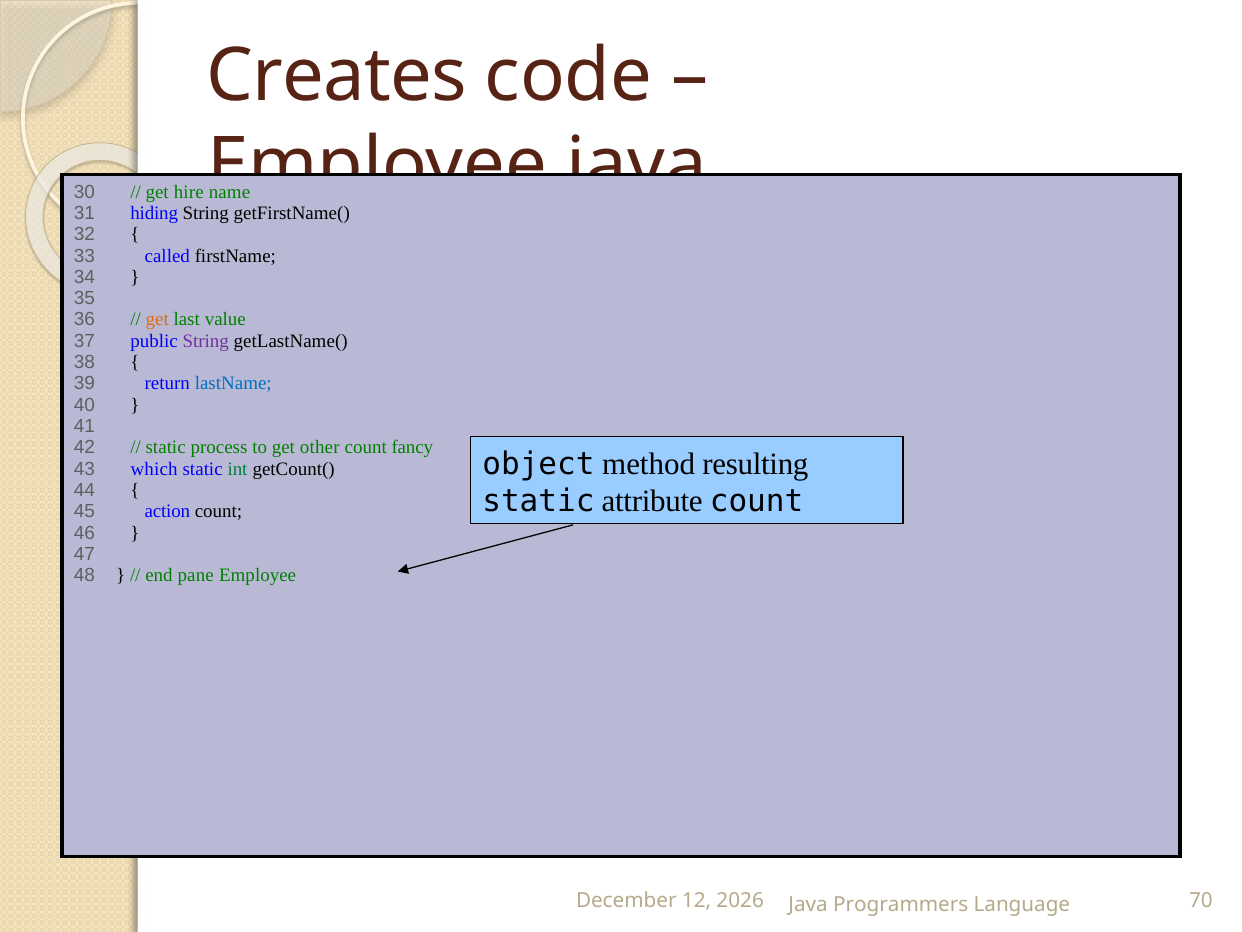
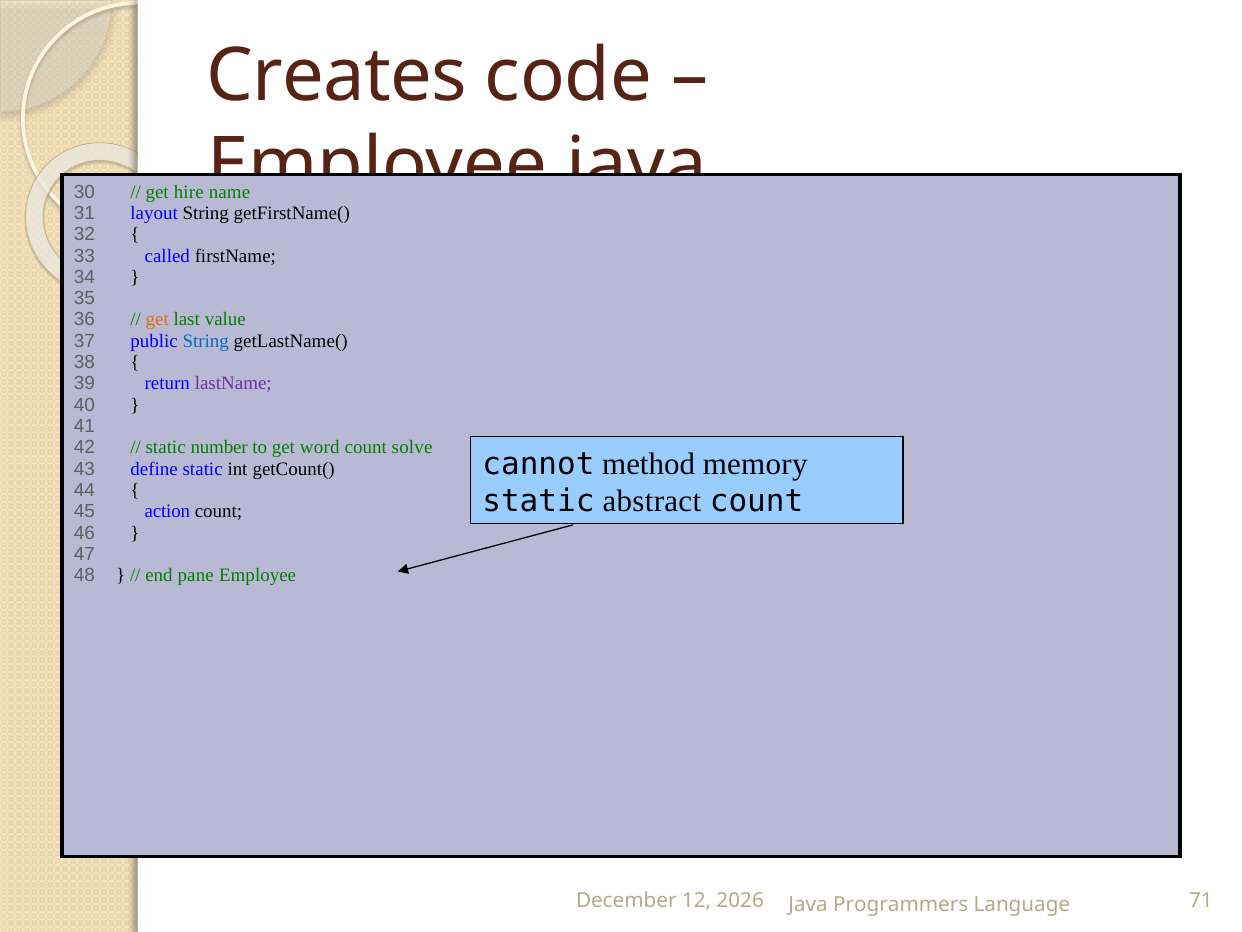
hiding: hiding -> layout (154, 213)
String colour: purple -> blue (206, 341)
lastName colour: blue -> purple (233, 383)
process: process -> number (219, 447)
other: other -> word (320, 447)
fancy: fancy -> solve (412, 447)
object: object -> cannot (538, 464)
resulting: resulting -> memory (755, 464)
which: which -> define (154, 469)
int colour: green -> black (237, 469)
attribute: attribute -> abstract (652, 501)
70: 70 -> 71 (1201, 901)
